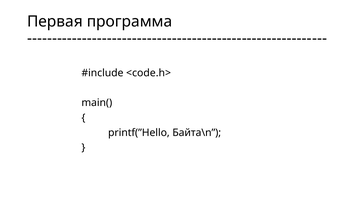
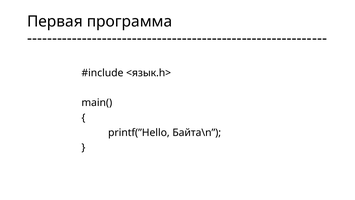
<code.h>: <code.h> -> <язык.h> (149, 73)
